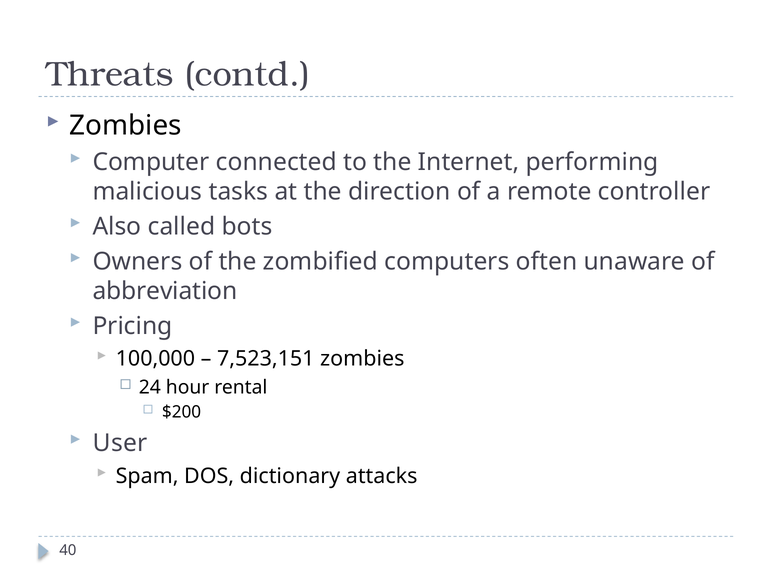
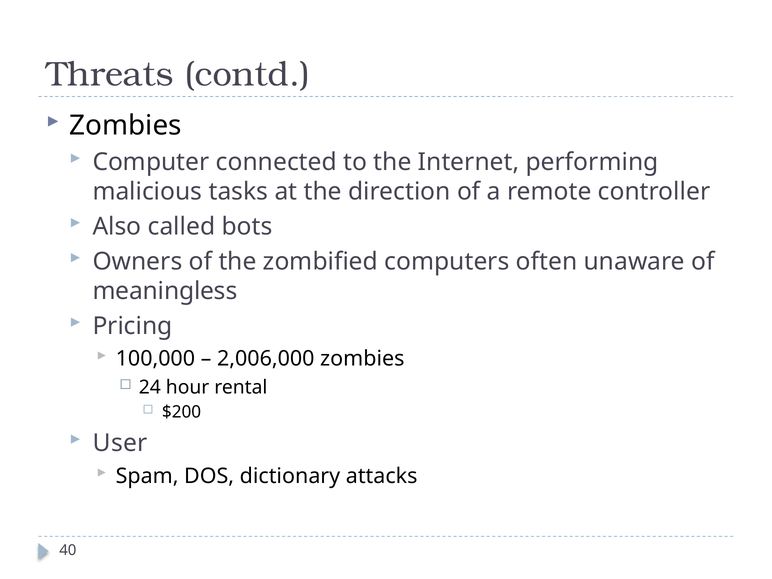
abbreviation: abbreviation -> meaningless (165, 291)
7,523,151: 7,523,151 -> 2,006,000 (266, 359)
